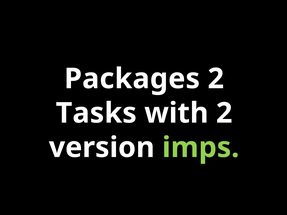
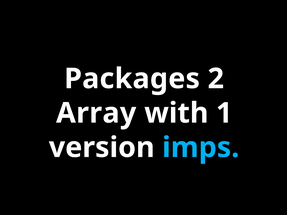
Tasks: Tasks -> Array (96, 113)
with 2: 2 -> 1 (224, 113)
imps colour: light green -> light blue (201, 148)
